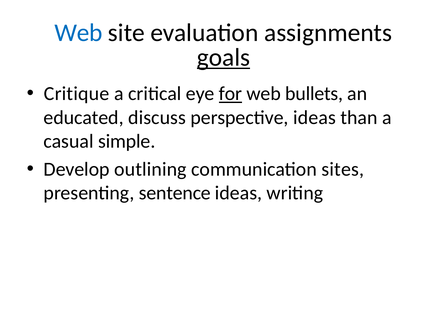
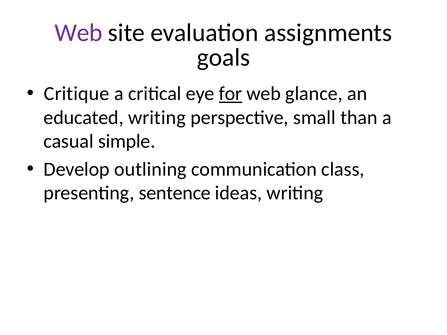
Web colour: blue -> purple (79, 33)
goals underline: present -> none (223, 57)
bullets: bullets -> glance (314, 94)
educated discuss: discuss -> writing (157, 118)
perspective ideas: ideas -> small (314, 118)
sites: sites -> class (343, 169)
